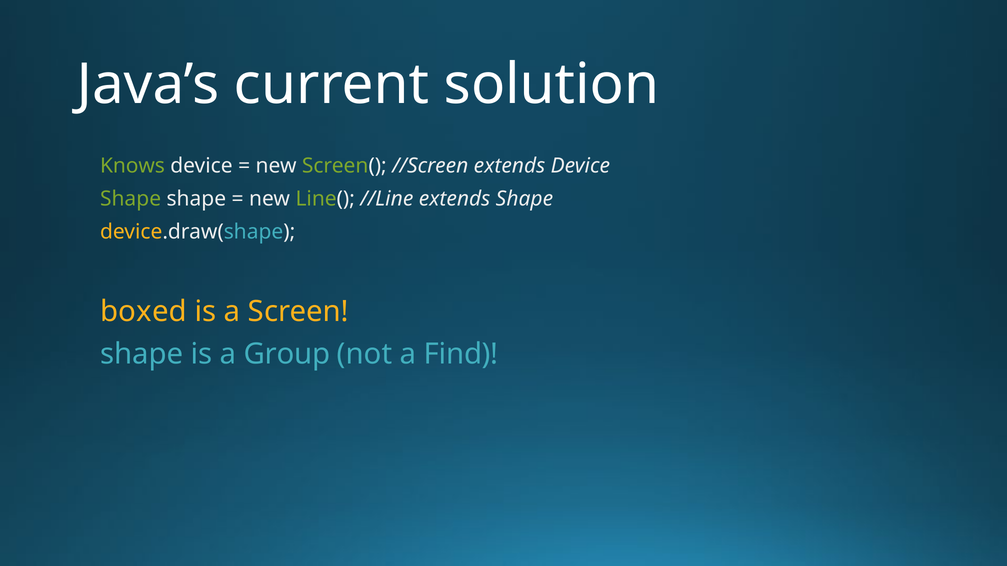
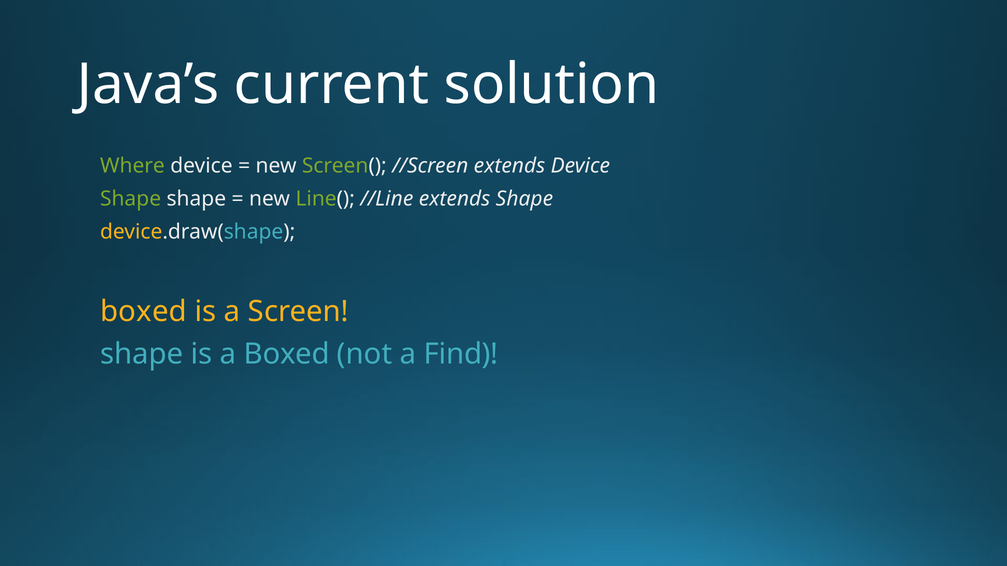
Knows: Knows -> Where (132, 166)
a Group: Group -> Boxed (287, 354)
